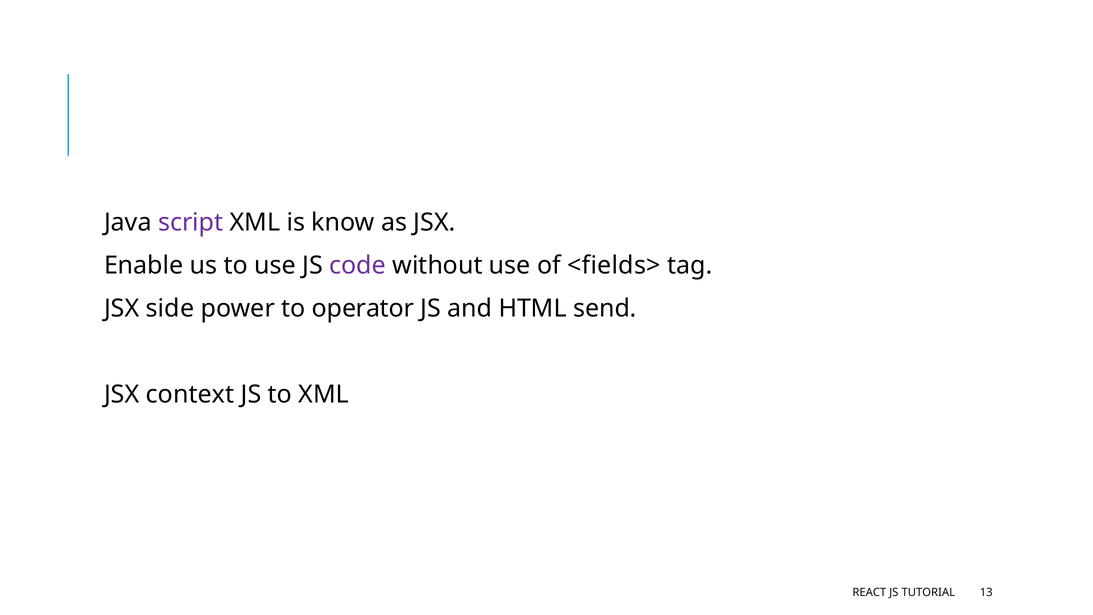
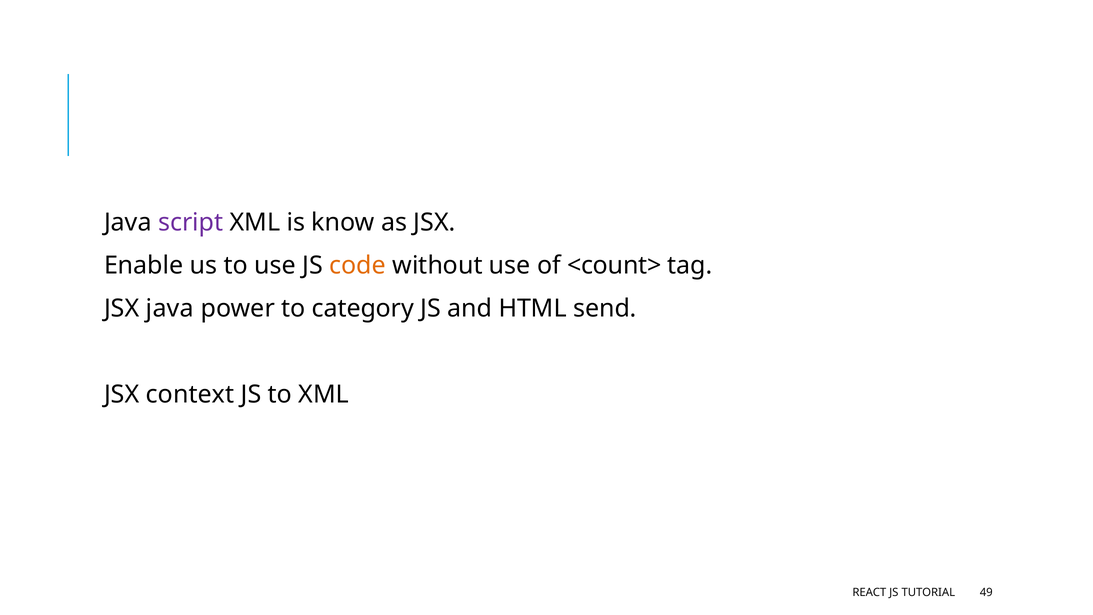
code colour: purple -> orange (358, 265)
<fields>: <fields> -> <count> (614, 265)
JSX side: side -> java (170, 308)
operator: operator -> category (363, 308)
13: 13 -> 49 (986, 592)
